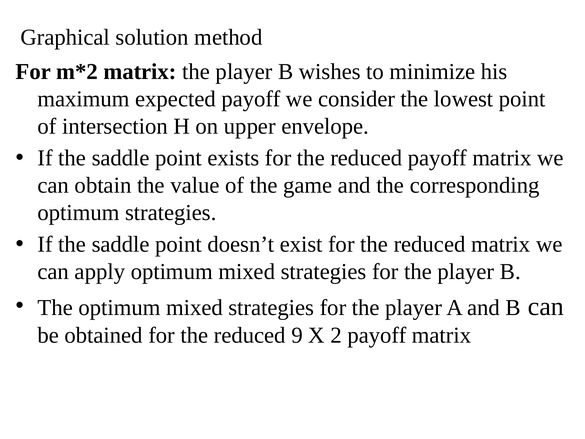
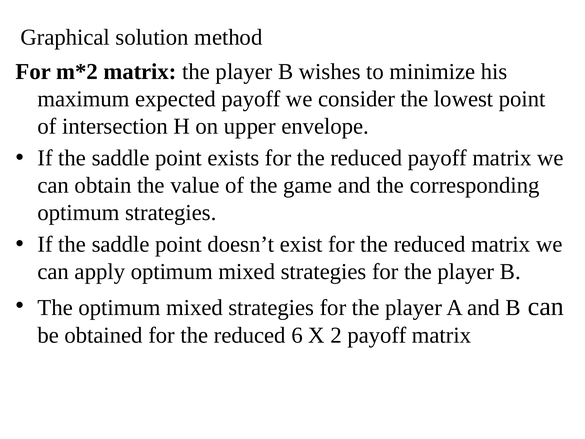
9: 9 -> 6 (297, 335)
